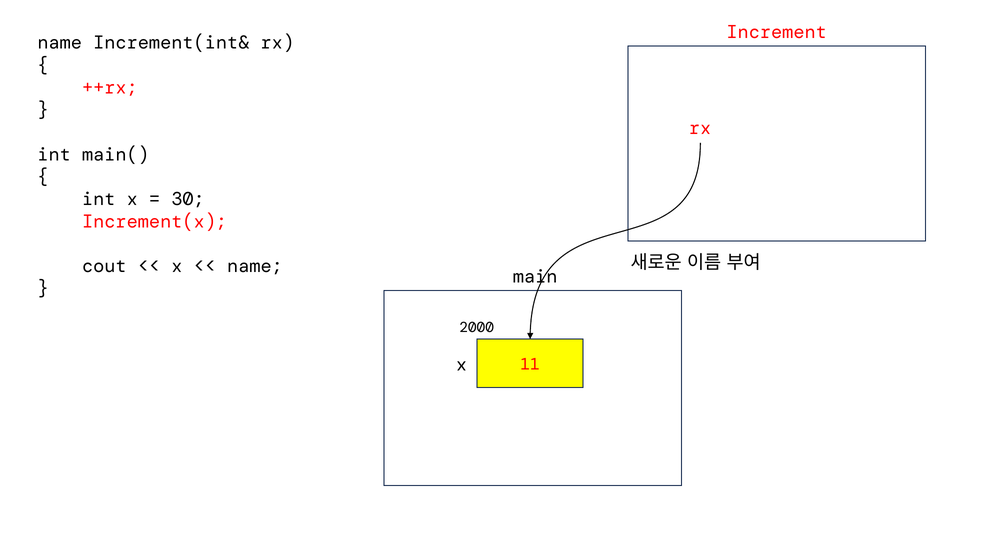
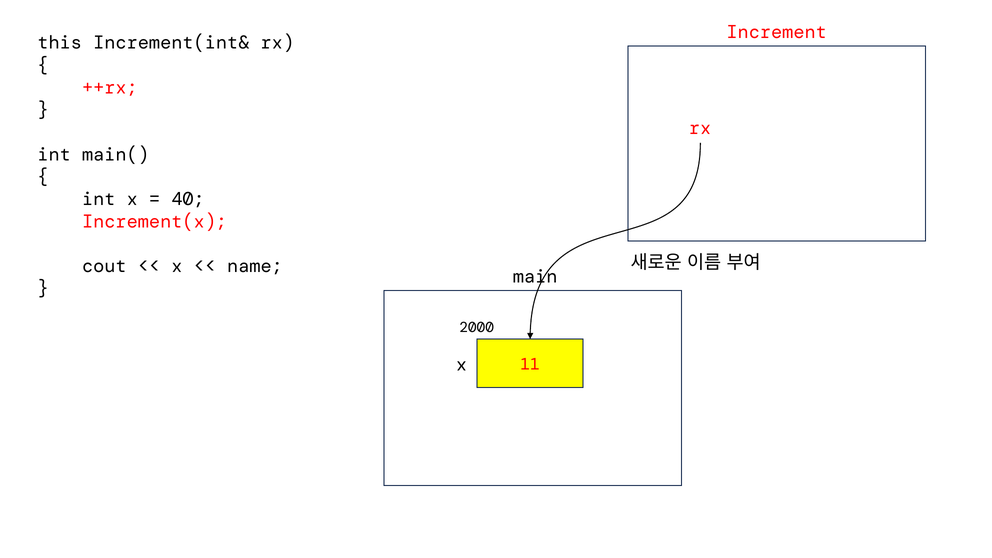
name: name -> this (60, 43)
30: 30 -> 40 (188, 199)
